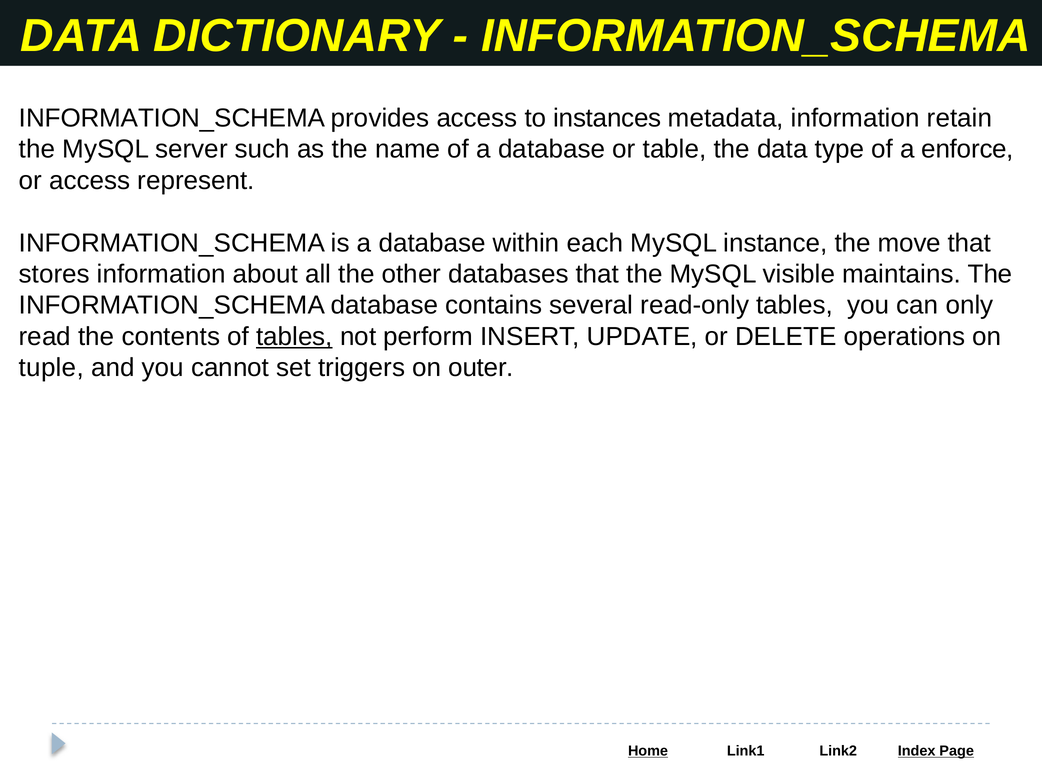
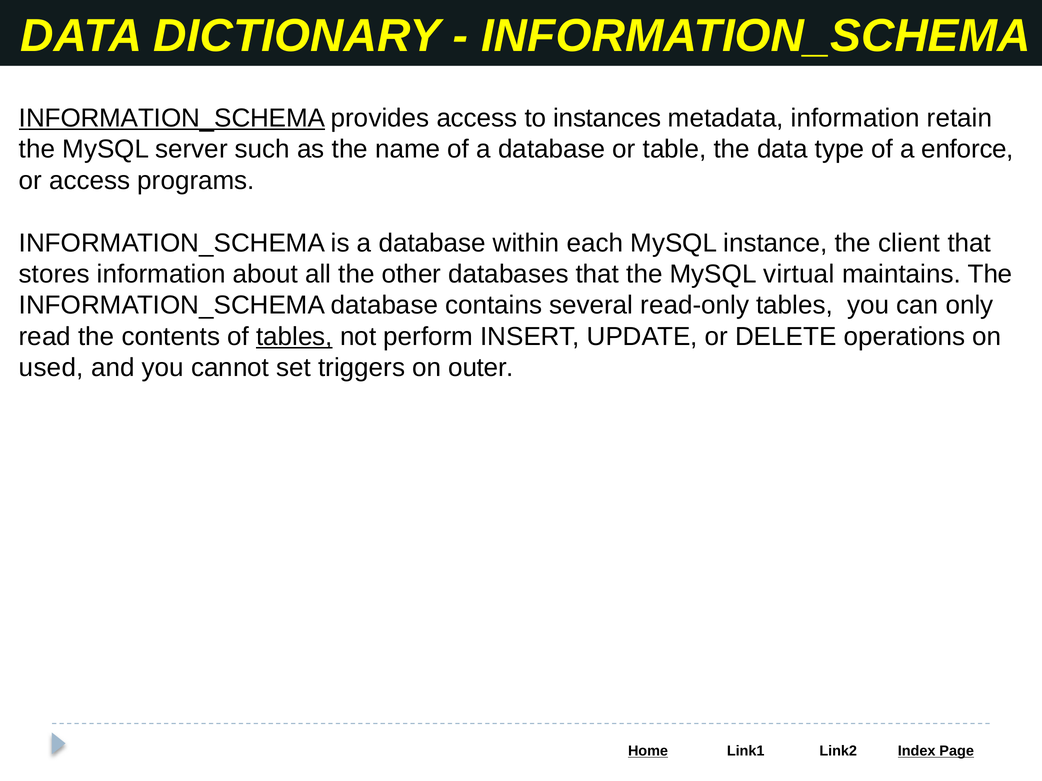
INFORMATION_SCHEMA underline: none -> present (172, 118)
represent: represent -> programs (196, 181)
move: move -> client (909, 243)
visible: visible -> virtual (799, 274)
tuple: tuple -> used (51, 368)
